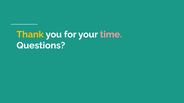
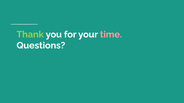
Thank colour: yellow -> light green (30, 35)
